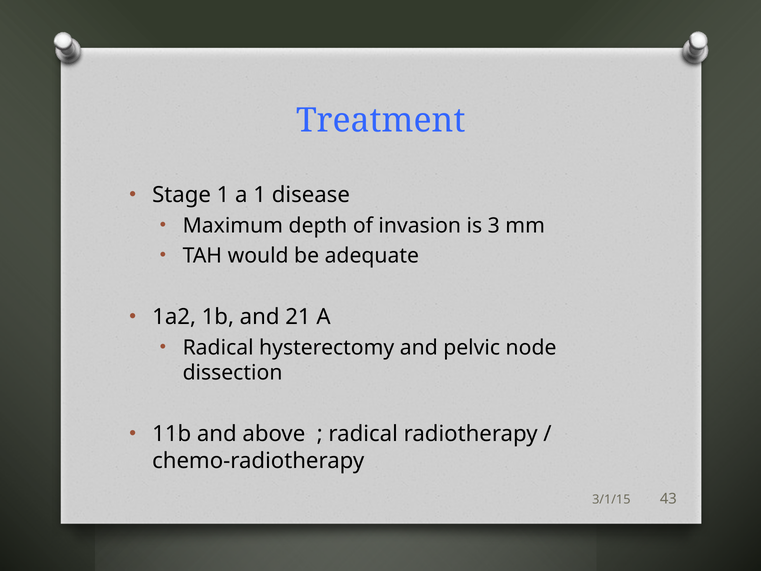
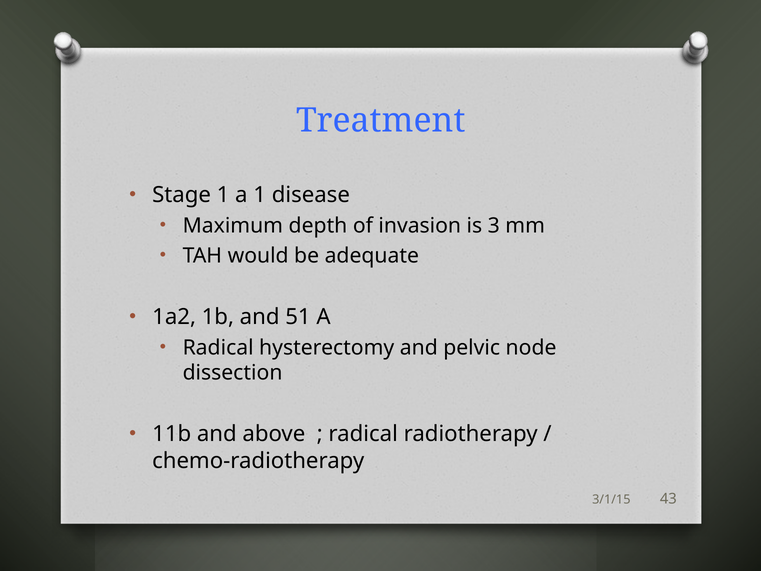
21: 21 -> 51 (298, 317)
